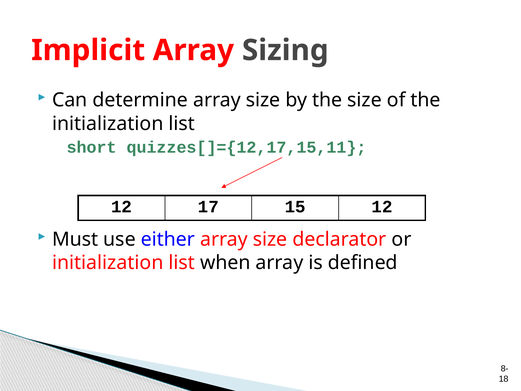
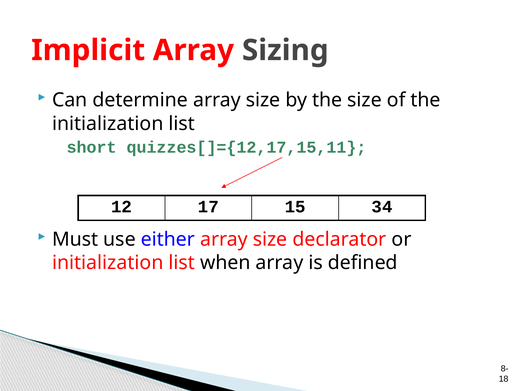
15 12: 12 -> 34 (382, 207)
